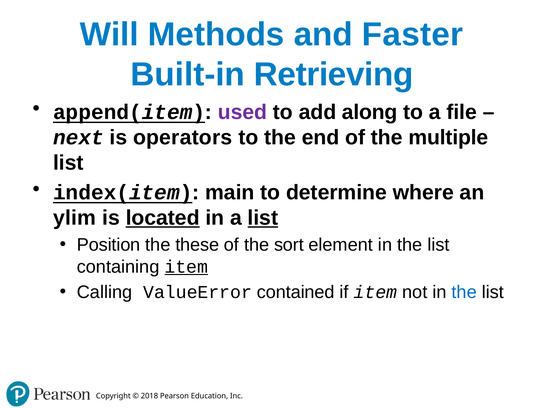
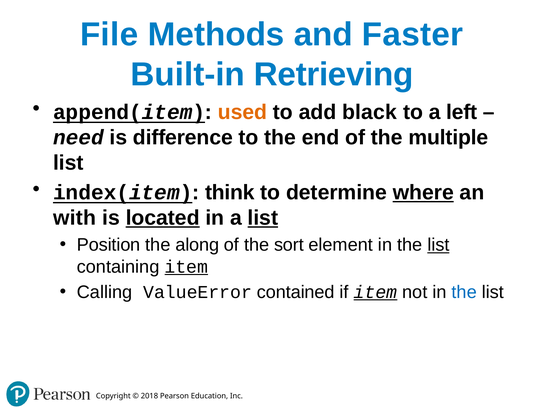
Will: Will -> File (109, 35)
used colour: purple -> orange (242, 112)
along: along -> black (370, 112)
file: file -> left (462, 112)
next: next -> need (78, 137)
operators: operators -> difference (183, 137)
main: main -> think (230, 193)
where underline: none -> present (423, 193)
ylim: ylim -> with (75, 218)
these: these -> along (197, 245)
list underline: none -> present (438, 245)
item underline: none -> present (375, 292)
